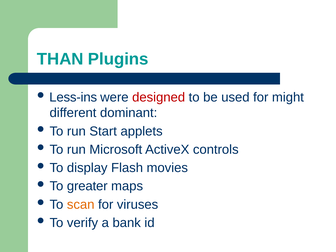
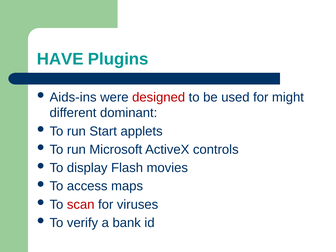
THAN: THAN -> HAVE (60, 59)
Less-ins: Less-ins -> Aids-ins (73, 97)
greater: greater -> access (87, 186)
scan colour: orange -> red (81, 204)
